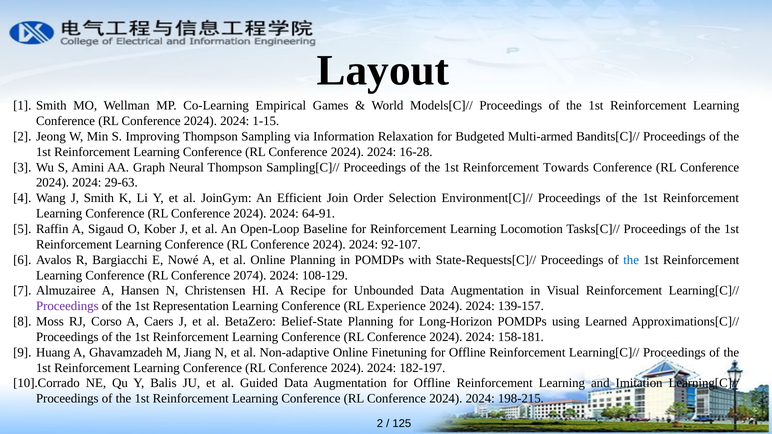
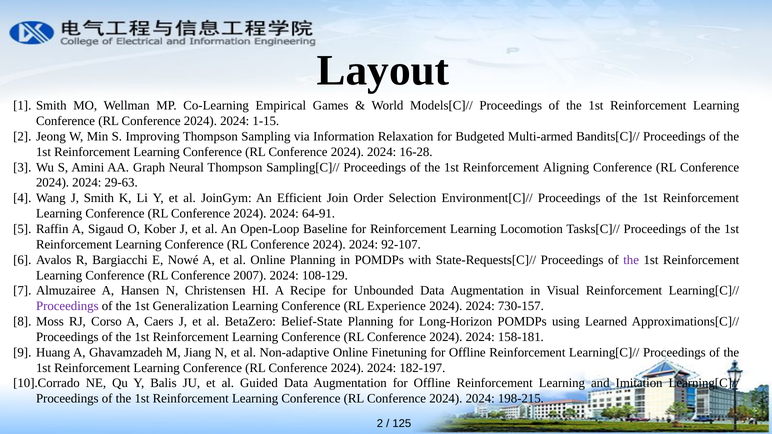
Towards: Towards -> Aligning (566, 167)
the colour: blue -> purple (631, 260)
2074: 2074 -> 2007 (250, 275)
Representation: Representation -> Generalization (191, 306)
139‑157: 139‑157 -> 730‑157 (521, 306)
